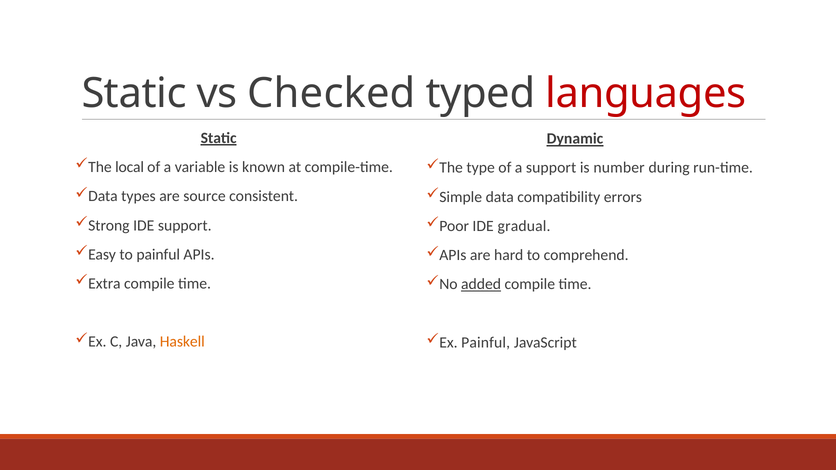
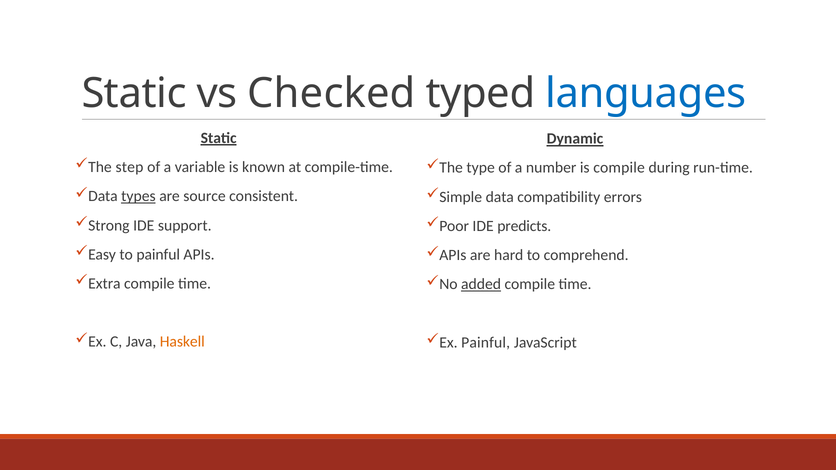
languages colour: red -> blue (646, 94)
local: local -> step (129, 167)
a support: support -> number (551, 168)
is number: number -> compile (619, 168)
types underline: none -> present (138, 196)
gradual: gradual -> predicts (524, 226)
